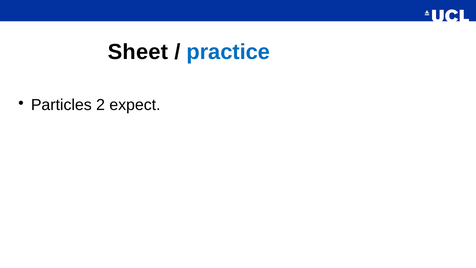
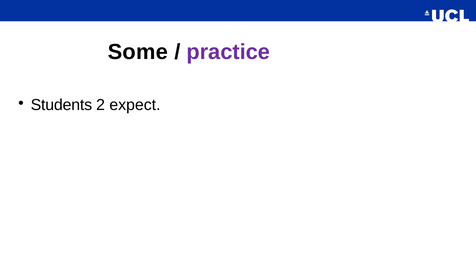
Sheet: Sheet -> Some (138, 52)
practice colour: blue -> purple (228, 52)
Particles: Particles -> Students (61, 105)
